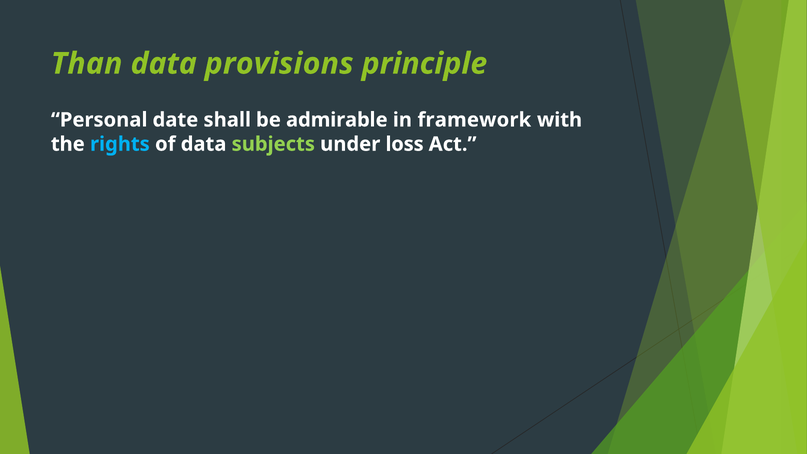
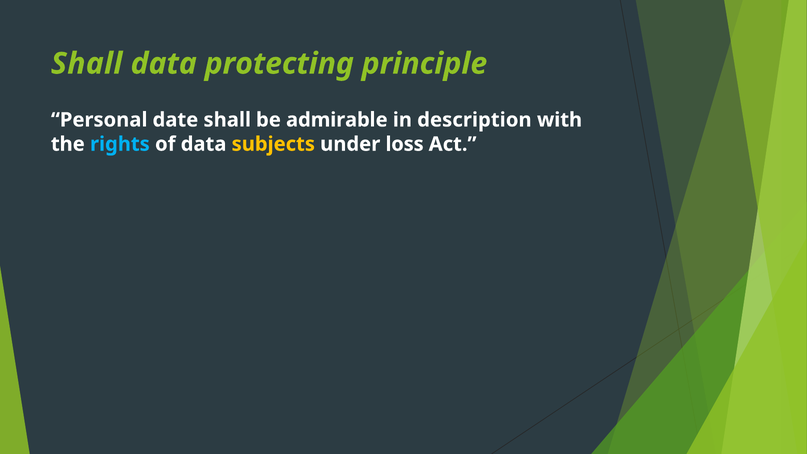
Than: Than -> Shall (87, 64)
provisions: provisions -> protecting (279, 64)
framework: framework -> description (474, 120)
subjects colour: light green -> yellow (273, 144)
